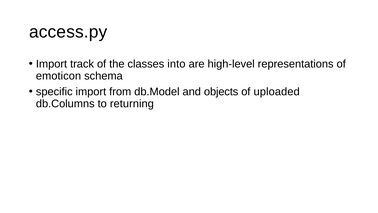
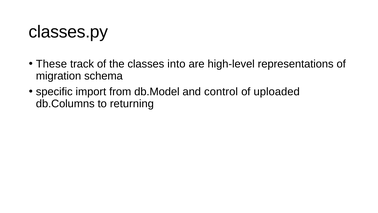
access.py: access.py -> classes.py (68, 32)
Import: Import -> These (51, 64)
emoticon: emoticon -> migration (59, 76)
objects: objects -> control (221, 92)
